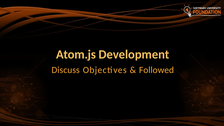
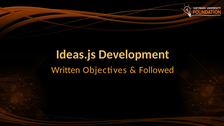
Atom.js: Atom.js -> Ideas.js (76, 55)
Discuss: Discuss -> Written (66, 70)
